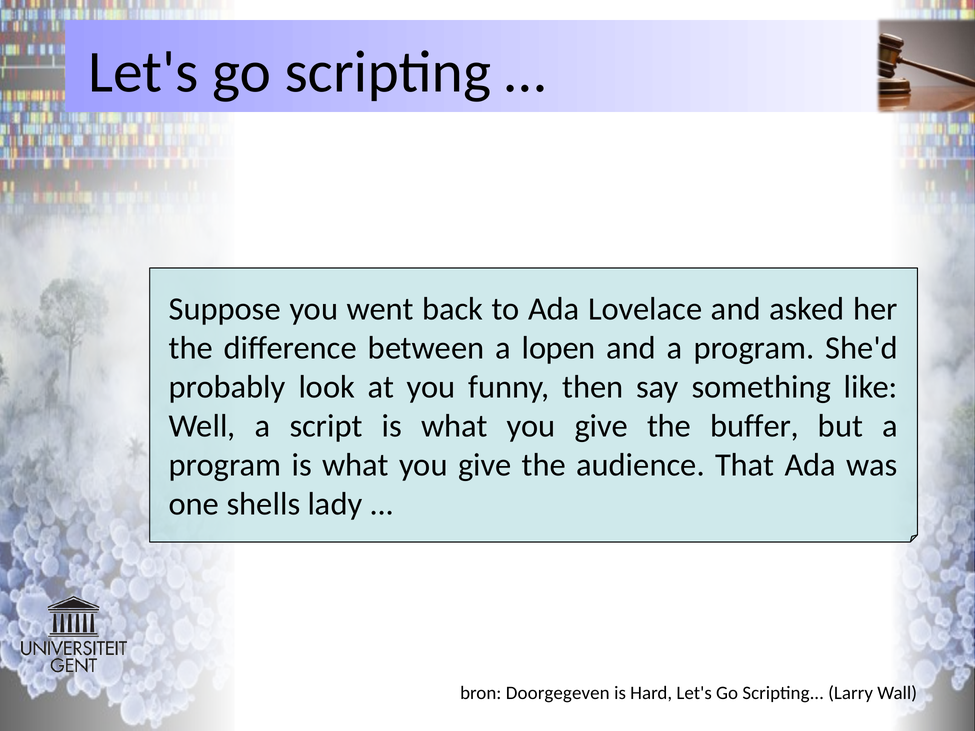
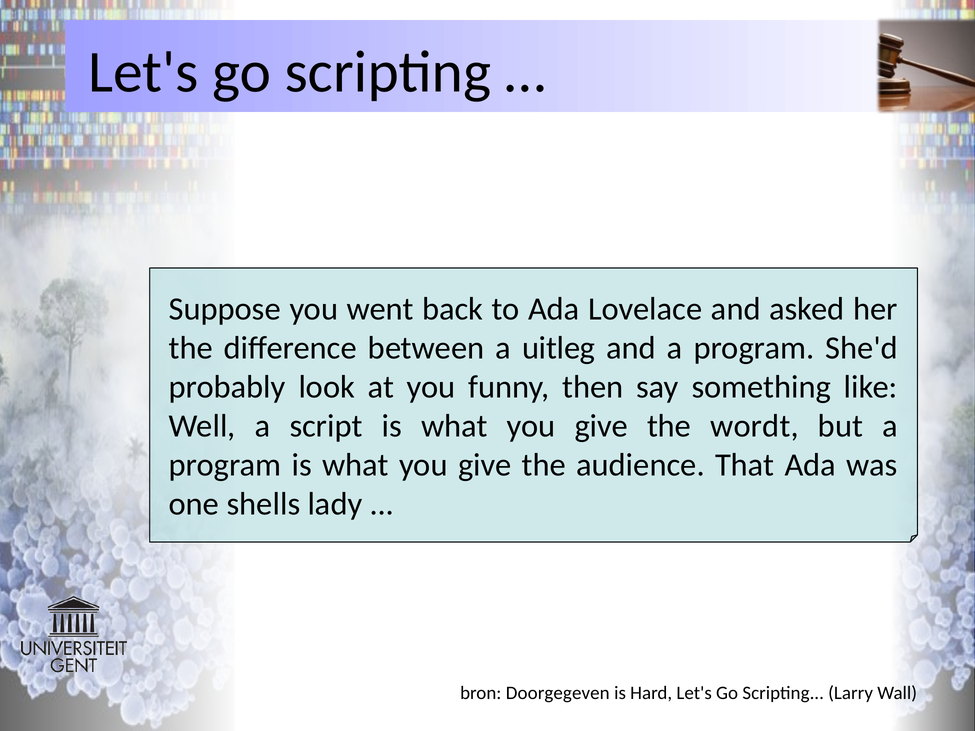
lopen: lopen -> uitleg (559, 348)
buffer: buffer -> wordt (755, 426)
